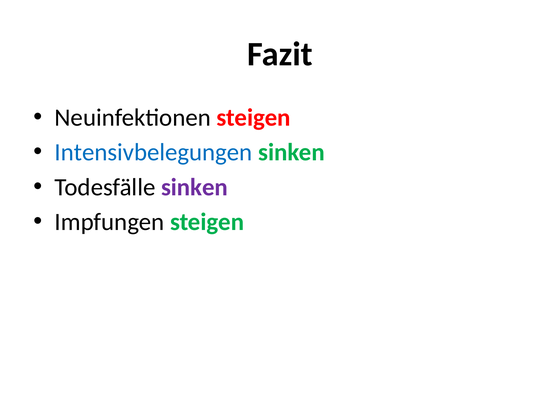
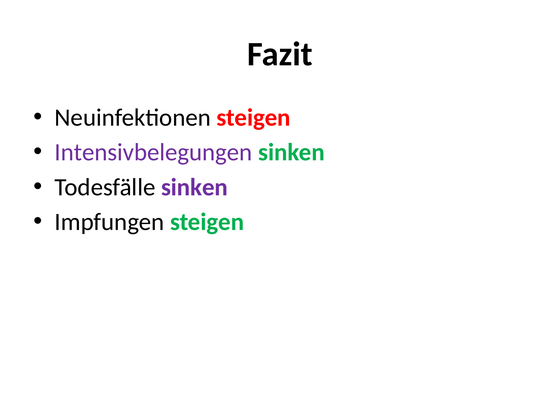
Intensivbelegungen colour: blue -> purple (153, 152)
